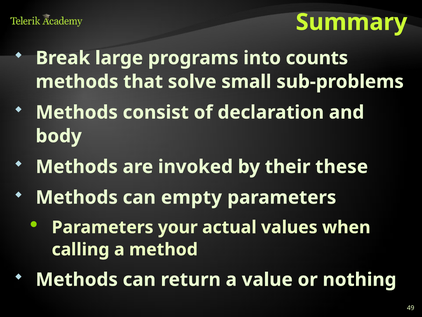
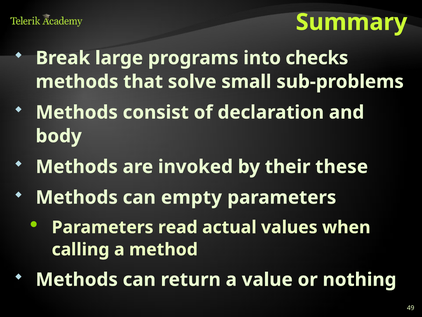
counts: counts -> checks (317, 58)
your: your -> read (178, 227)
